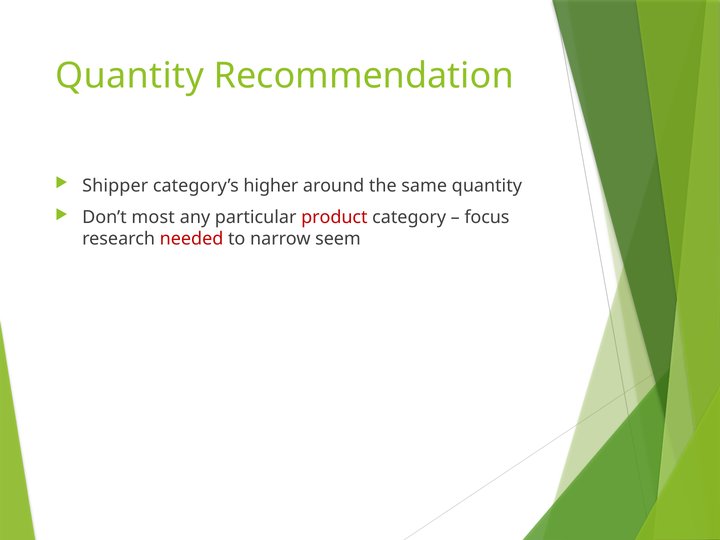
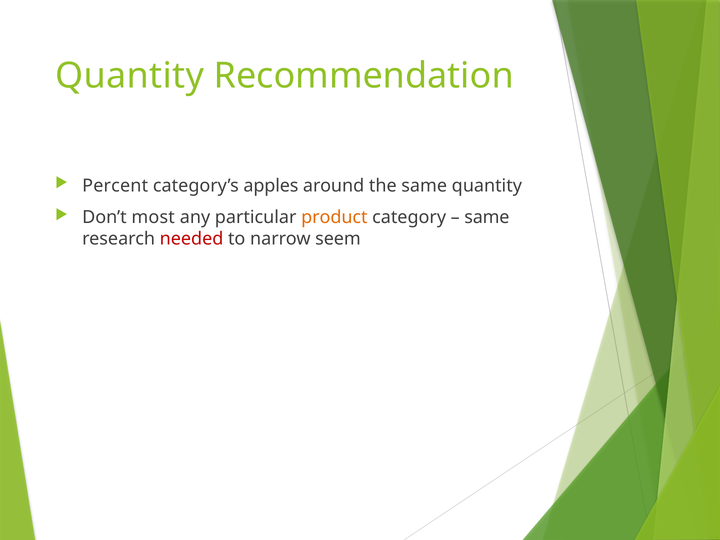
Shipper: Shipper -> Percent (115, 186)
higher: higher -> apples (271, 186)
product colour: red -> orange (334, 217)
focus: focus -> same (487, 217)
